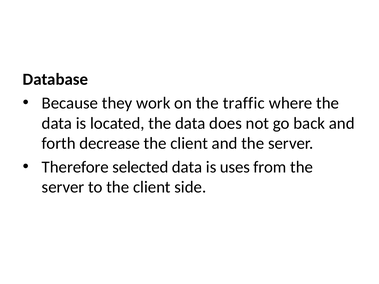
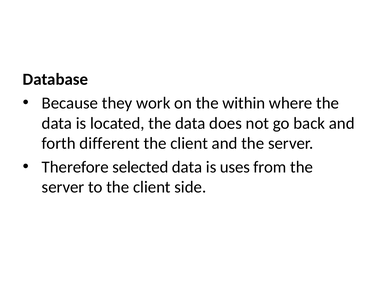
traffic: traffic -> within (244, 103)
decrease: decrease -> different (110, 144)
